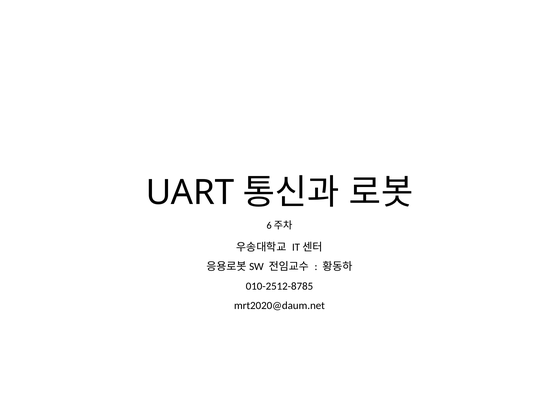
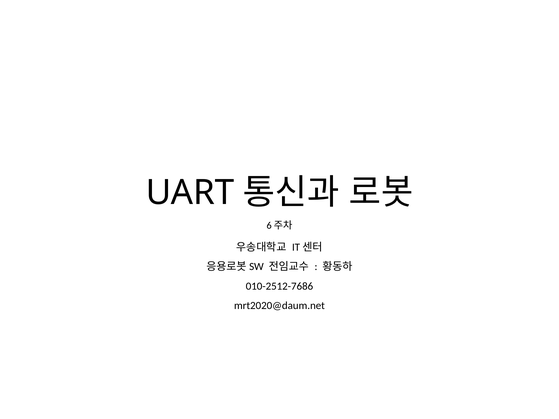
010-2512-8785: 010-2512-8785 -> 010-2512-7686 (279, 286)
